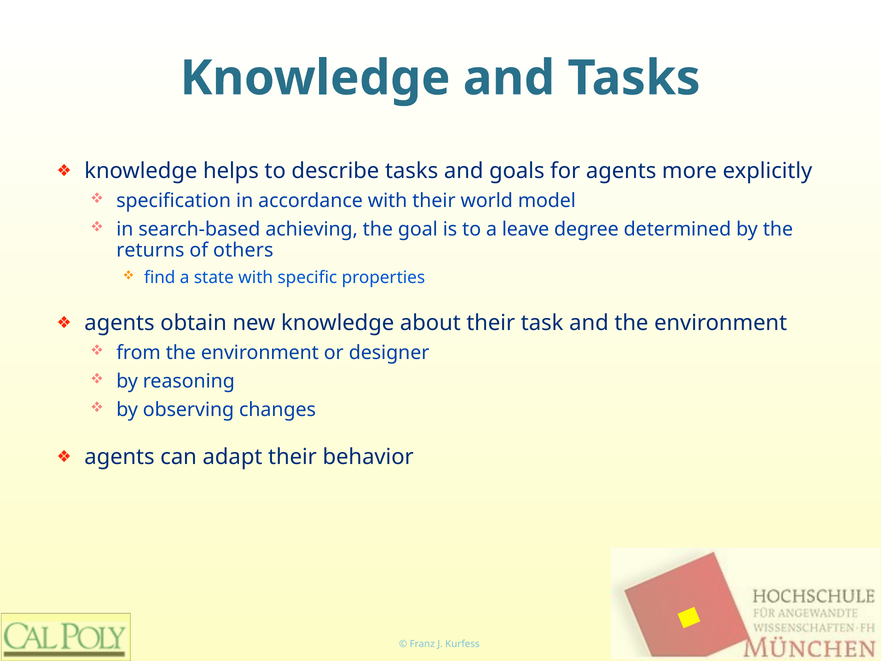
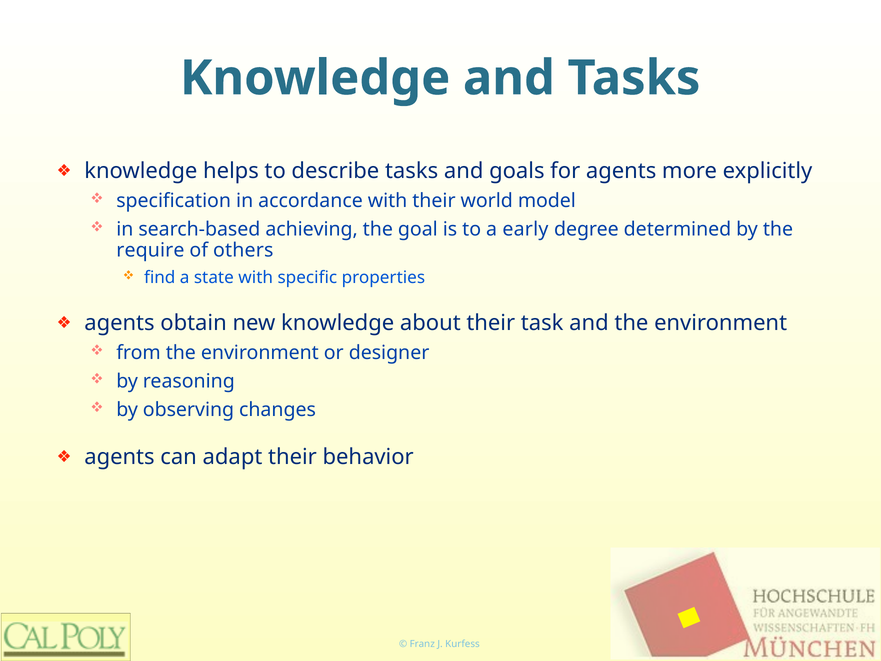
leave: leave -> early (525, 229)
returns: returns -> require (150, 250)
